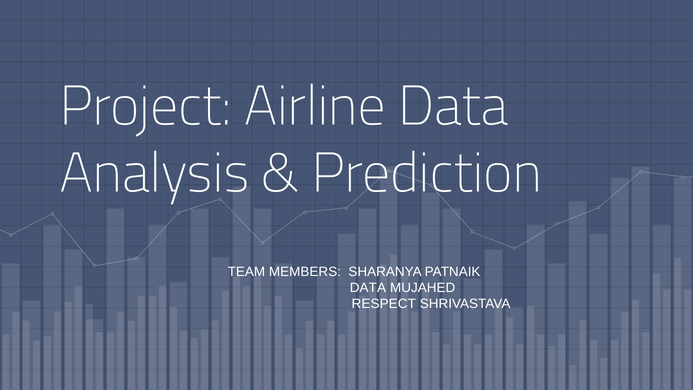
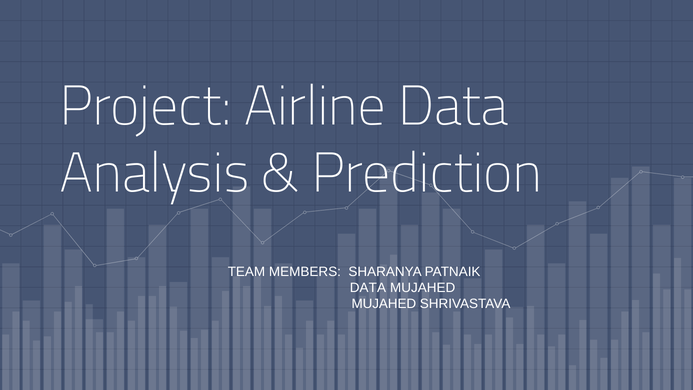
RESPECT: RESPECT -> MUJAHED (384, 304)
